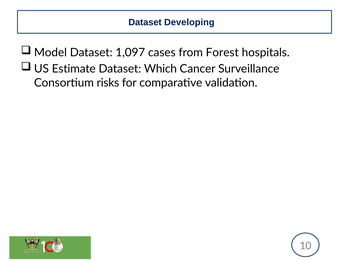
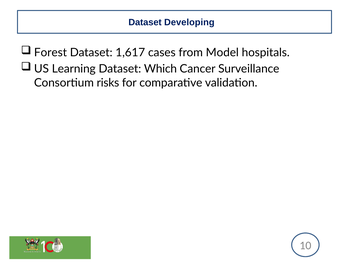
Model: Model -> Forest (50, 52)
1,097: 1,097 -> 1,617 (130, 52)
Forest: Forest -> Model (222, 52)
Estimate: Estimate -> Learning (74, 69)
